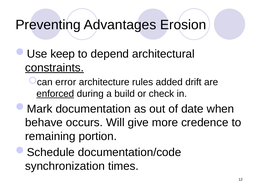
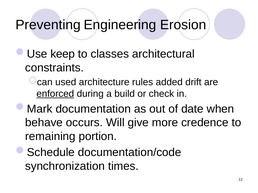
Advantages: Advantages -> Engineering (120, 25)
depend: depend -> classes (110, 54)
constraints underline: present -> none (54, 68)
error: error -> used (66, 82)
